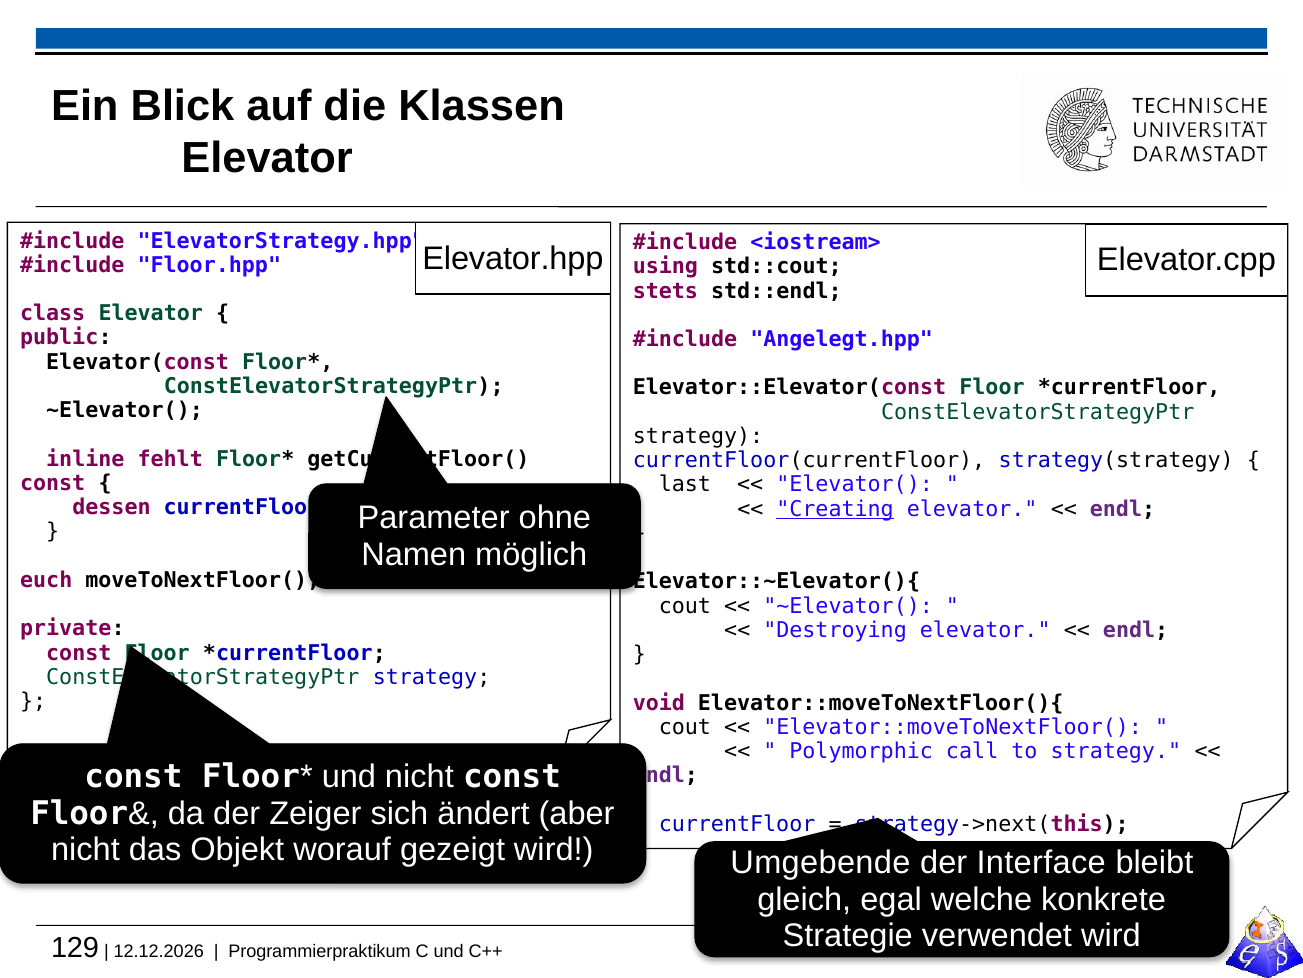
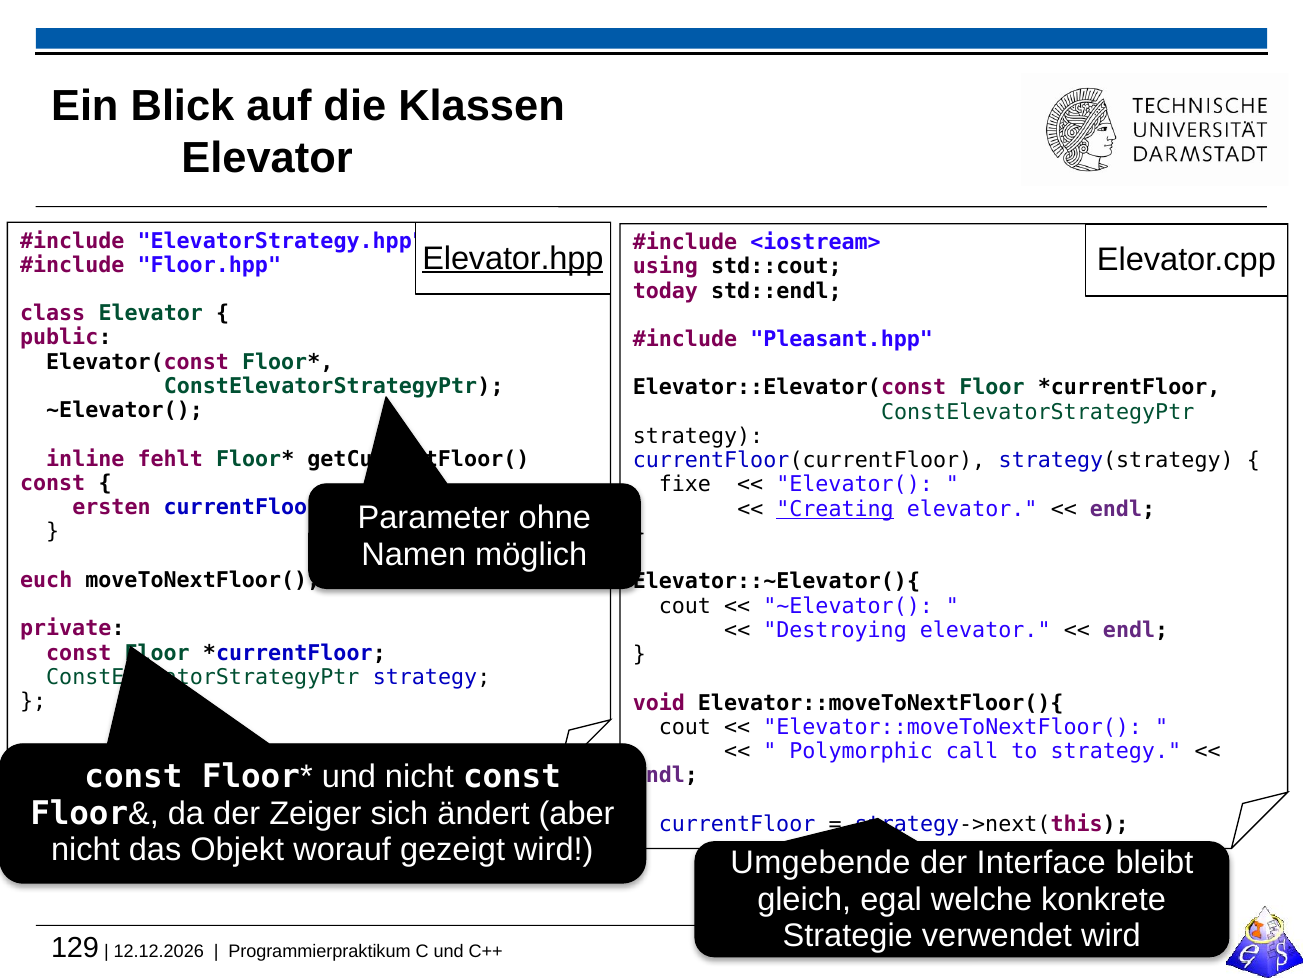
Elevator.hpp underline: none -> present (513, 258)
stets: stets -> today (665, 291)
Angelegt.hpp: Angelegt.hpp -> Pleasant.hpp (842, 339)
last: last -> fixe (685, 484)
dessen: dessen -> ersten (111, 507)
